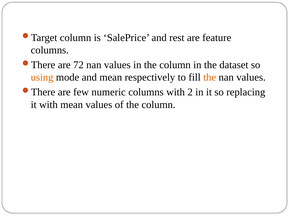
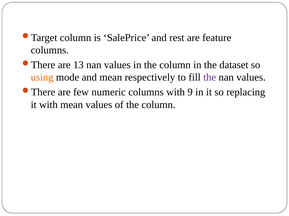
72: 72 -> 13 (78, 65)
the colour: orange -> purple (210, 78)
2: 2 -> 9 (190, 92)
